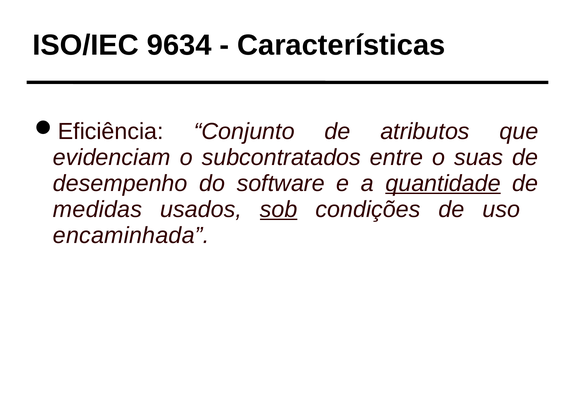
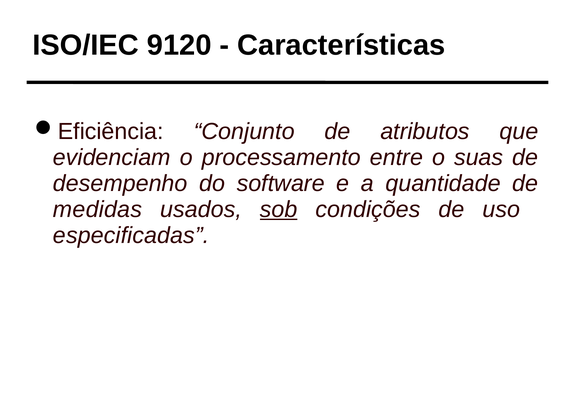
9634: 9634 -> 9120 (179, 45)
subcontratados: subcontratados -> processamento (281, 157)
quantidade underline: present -> none (443, 183)
encaminhada: encaminhada -> especificadas (131, 235)
